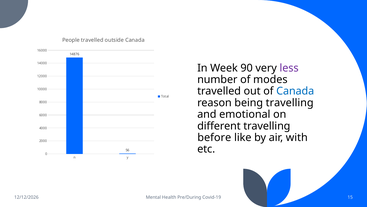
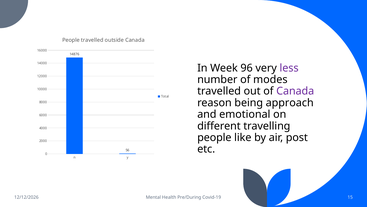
90: 90 -> 96 (247, 68)
Canada colour: blue -> purple (295, 91)
being travelling: travelling -> approach (290, 103)
before: before -> people (214, 137)
with: with -> post (297, 137)
